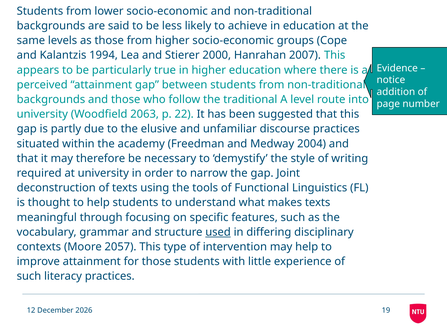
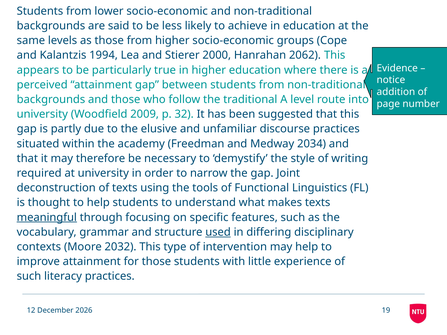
2007: 2007 -> 2062 (305, 55)
2063: 2063 -> 2009 (145, 114)
22: 22 -> 32 (184, 114)
2004: 2004 -> 2034 (312, 144)
meaningful underline: none -> present (47, 218)
2057: 2057 -> 2032 (121, 247)
